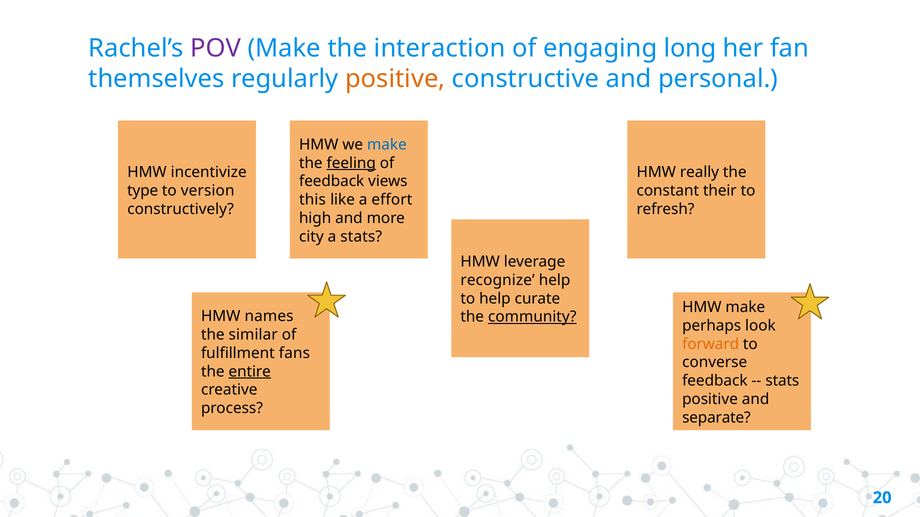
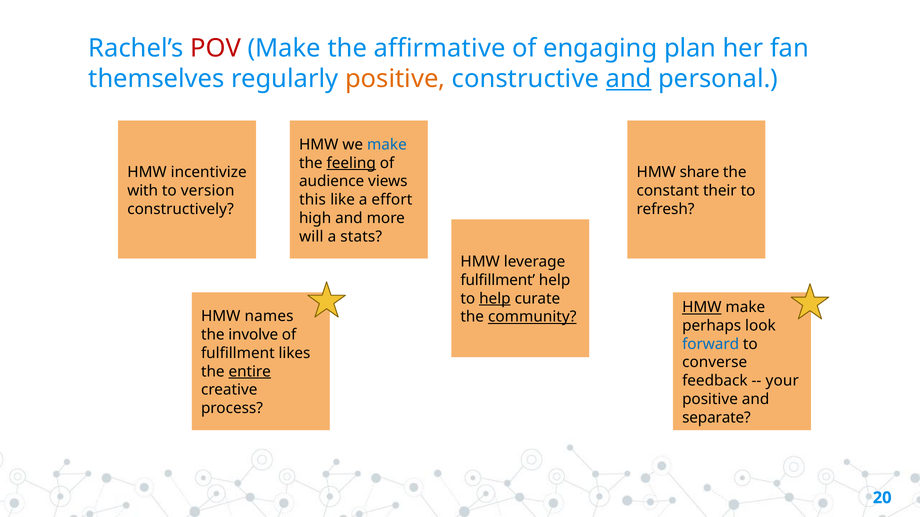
POV colour: purple -> red (216, 48)
interaction: interaction -> affirmative (440, 48)
long: long -> plan (690, 48)
and underline: none -> present (629, 79)
really: really -> share (700, 172)
feedback: feedback -> audience (332, 182)
type: type -> with (143, 191)
city: city -> will (311, 237)
recognize: recognize -> fulfillment (498, 280)
help underline: none -> present (495, 299)
HMW underline: none -> present (702, 308)
similar: similar -> involve (253, 335)
forward colour: orange -> blue (711, 344)
fans: fans -> likes (295, 354)
stats: stats -> your (782, 381)
